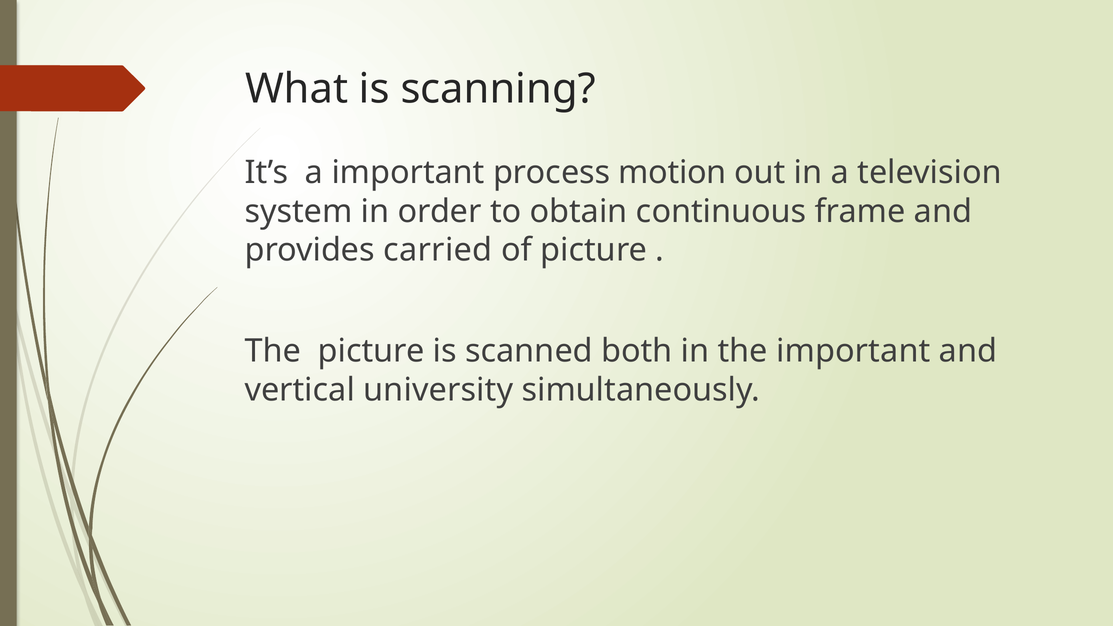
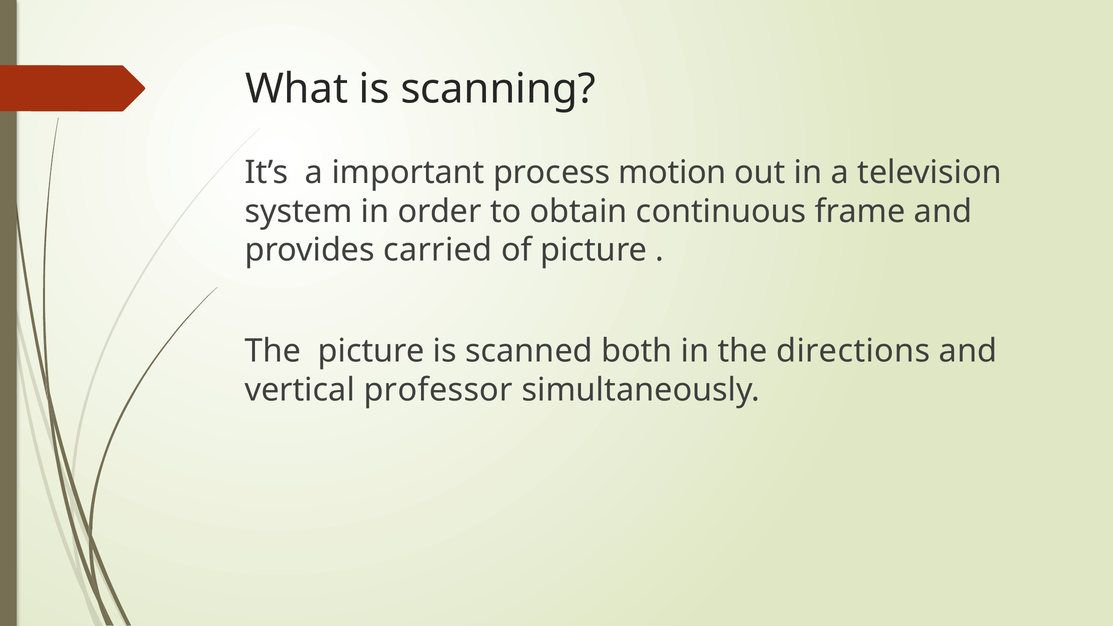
the important: important -> directions (853, 351)
university: university -> professor (438, 390)
